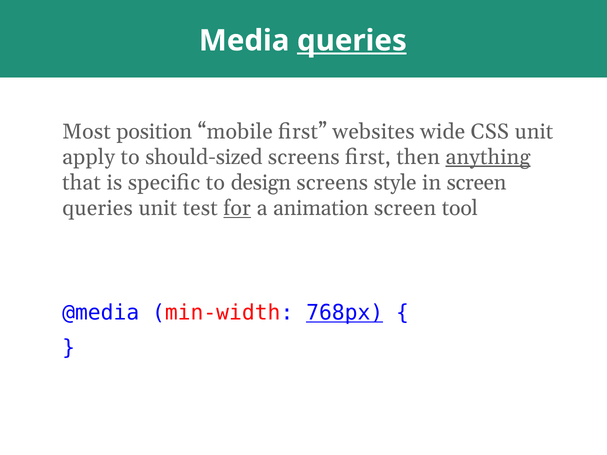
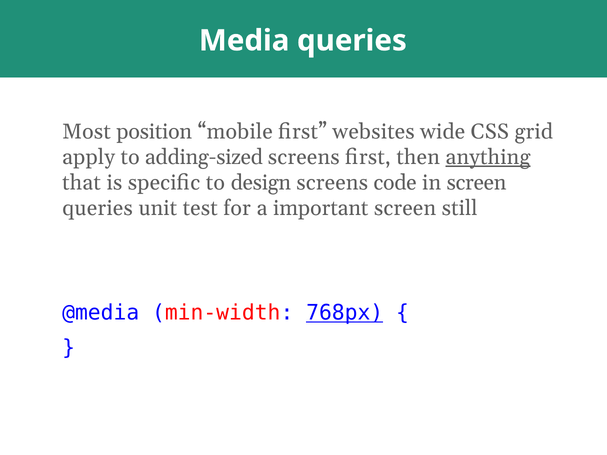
queries underline: present -> none (352, 41)
CSS unit: unit -> grid (534, 132)
should-sized: should-sized -> adding-sized (204, 157)
style: style -> code (395, 183)
for underline: present -> none (237, 208)
animation: animation -> important (321, 208)
tool: tool -> still (460, 208)
